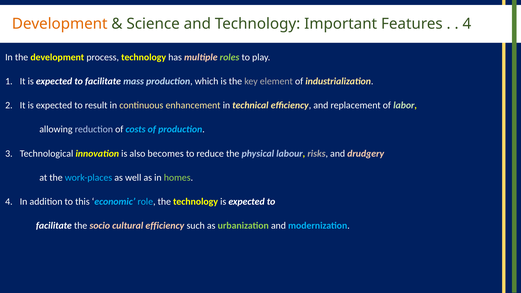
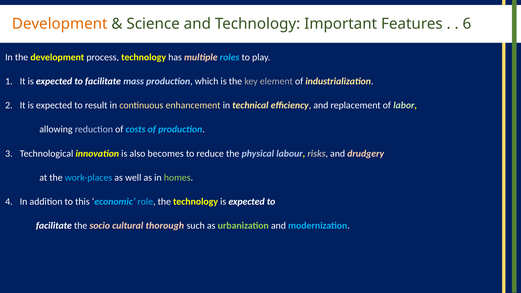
4: 4 -> 6 (467, 24)
roles colour: light green -> light blue (230, 57)
cultural efficiency: efficiency -> thorough (165, 226)
